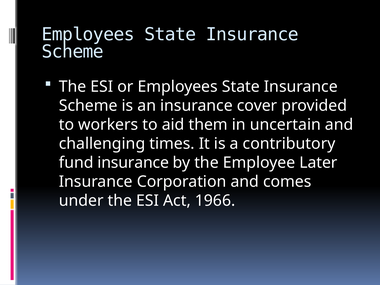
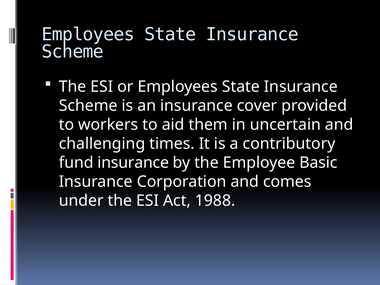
Later: Later -> Basic (318, 163)
1966: 1966 -> 1988 (215, 201)
